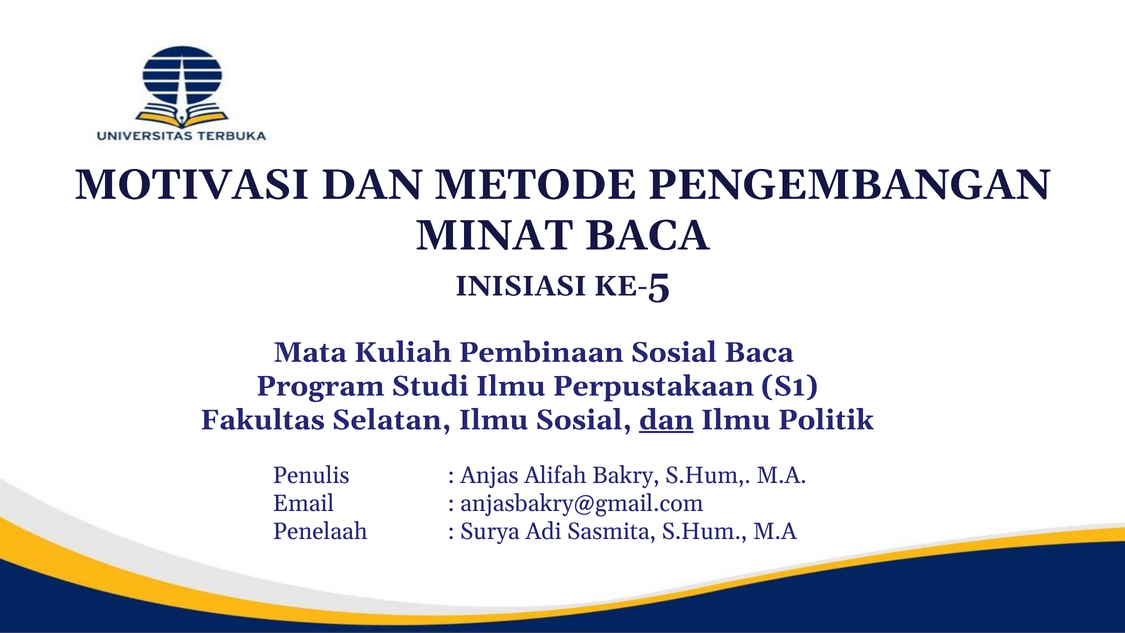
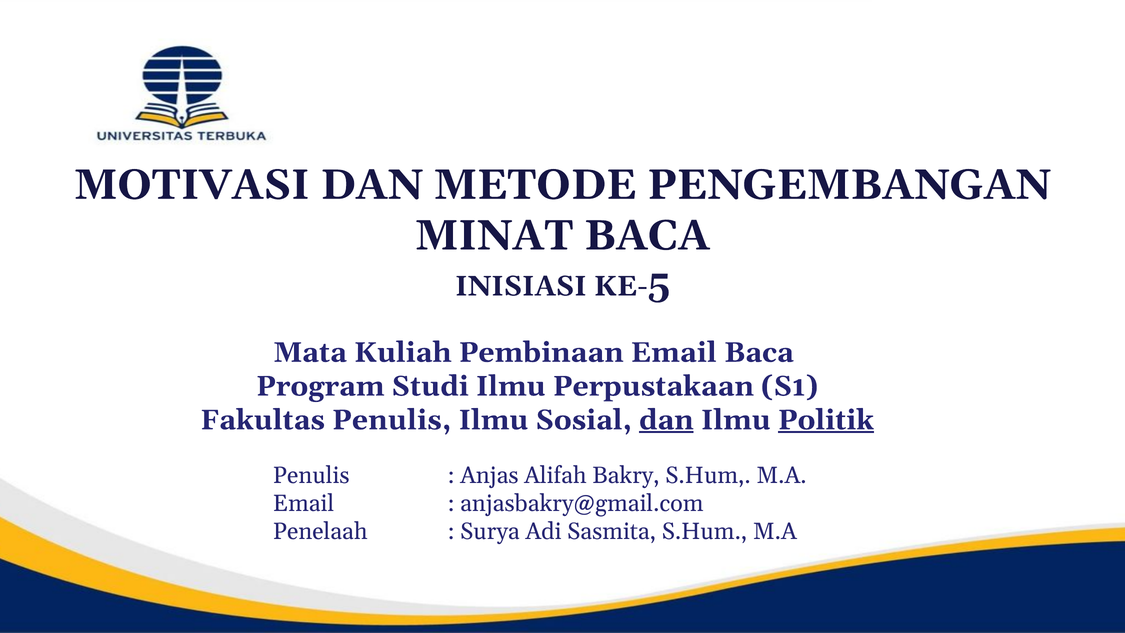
Pembinaan Sosial: Sosial -> Email (674, 352)
Fakultas Selatan: Selatan -> Penulis (392, 420)
Politik underline: none -> present (826, 420)
